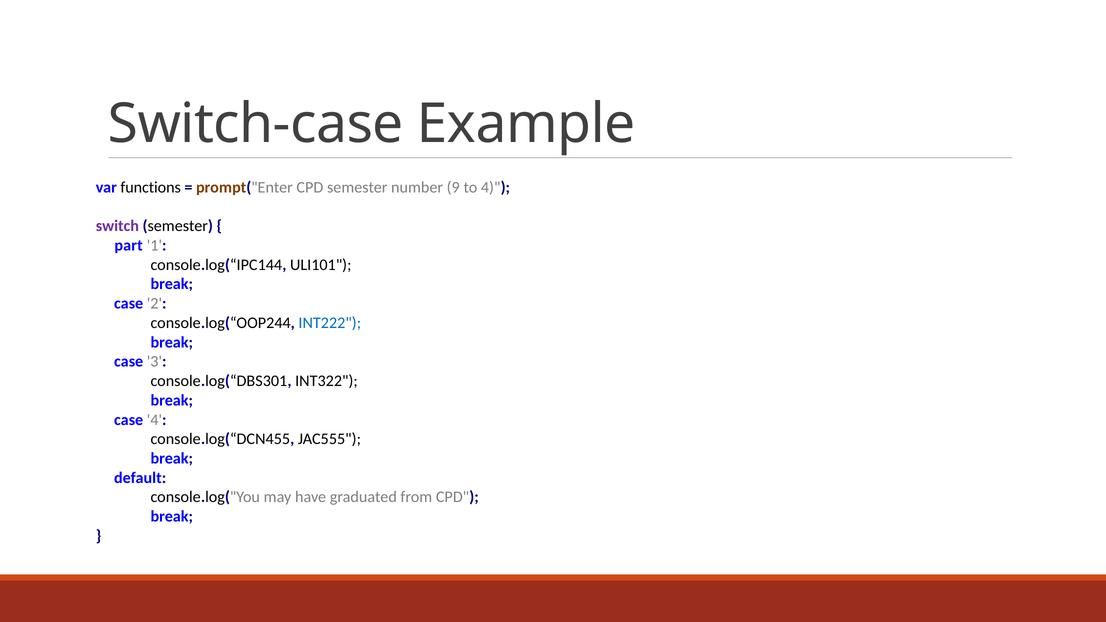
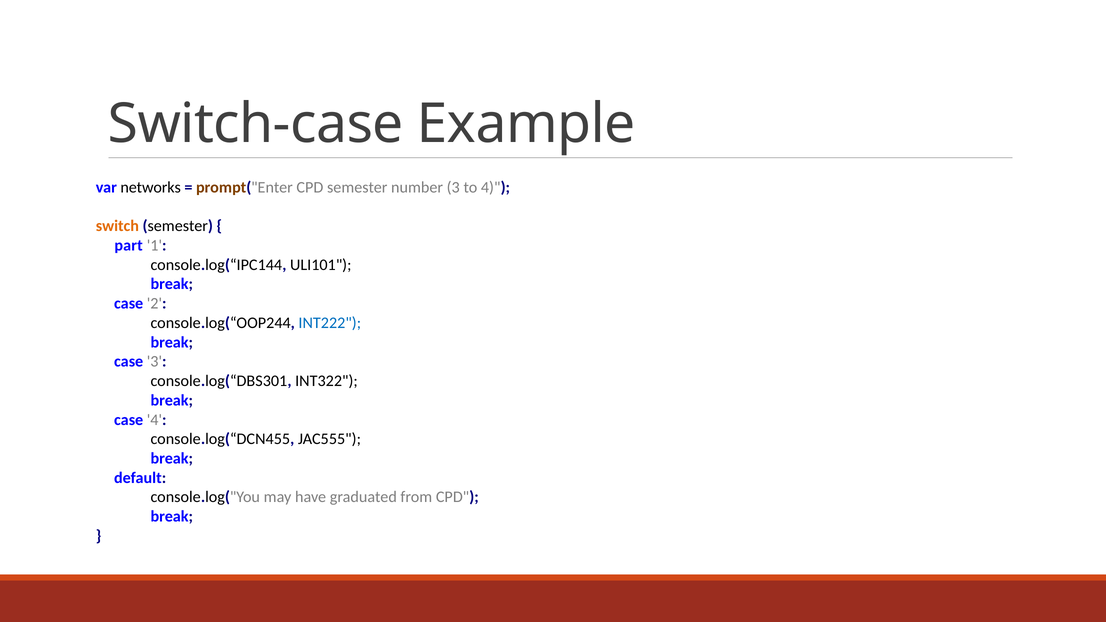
functions: functions -> networks (151, 187)
number 9: 9 -> 3 (453, 187)
switch colour: purple -> orange (117, 226)
